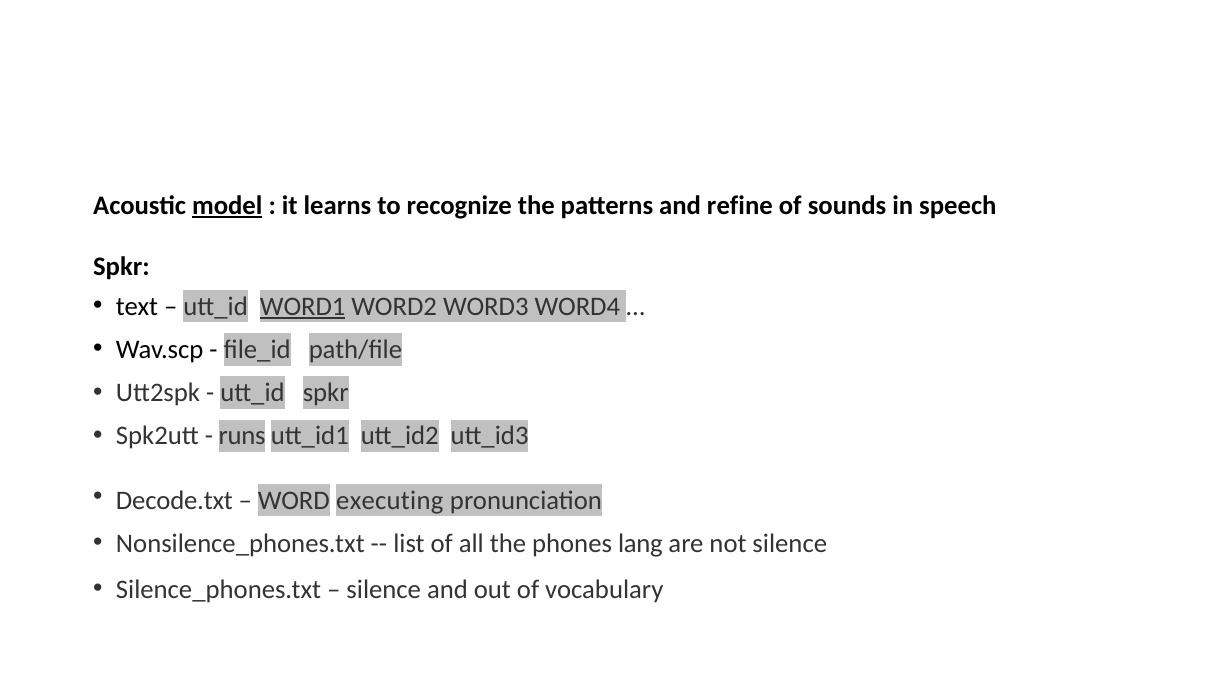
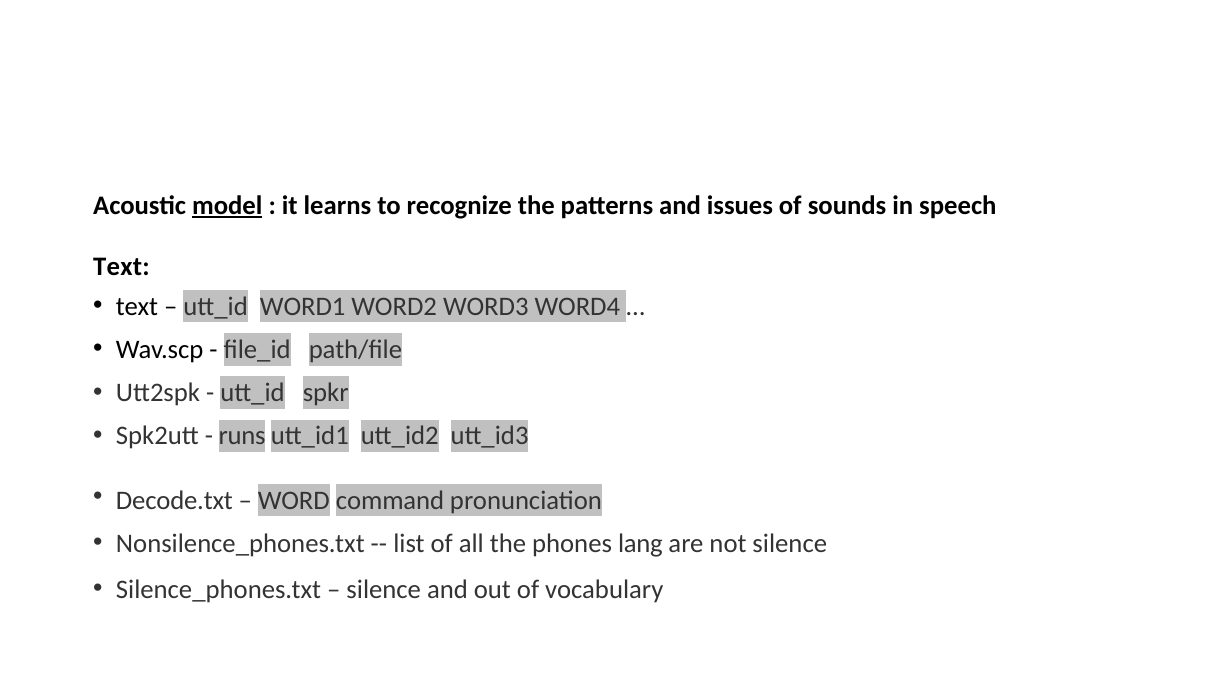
refine: refine -> issues (740, 205)
Spkr: Spkr -> Text (121, 266)
WORD1 underline: present -> none (303, 306)
executing: executing -> command (390, 500)
